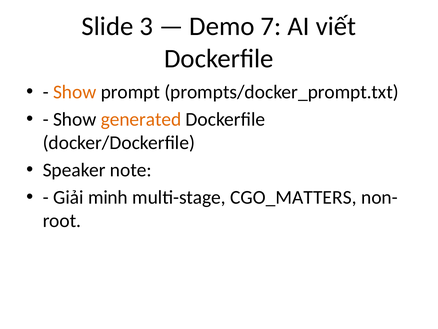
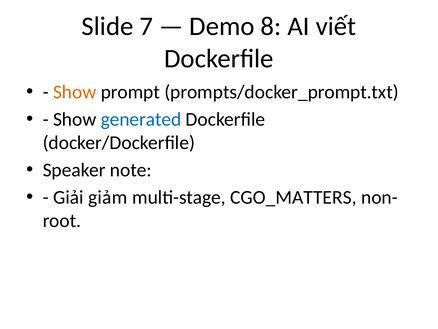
3: 3 -> 7 (146, 26)
7: 7 -> 8 (271, 26)
generated colour: orange -> blue (141, 119)
minh: minh -> giảm (108, 197)
